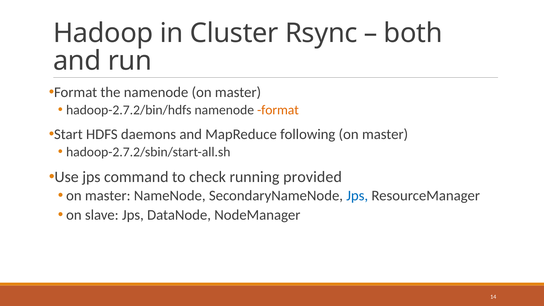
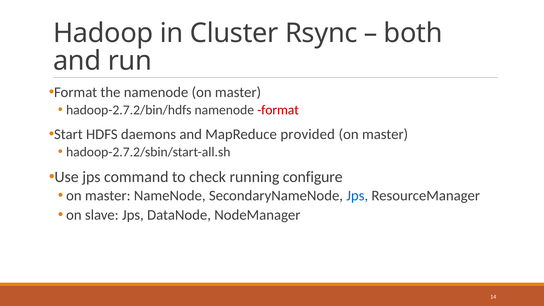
format colour: orange -> red (278, 110)
following: following -> provided (308, 134)
provided: provided -> configure (313, 177)
